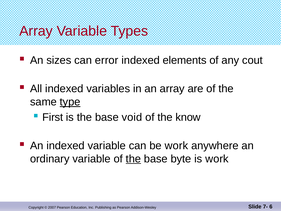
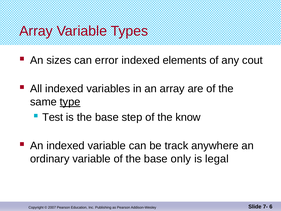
First: First -> Test (53, 117)
void: void -> step (132, 117)
be work: work -> track (176, 146)
the underline: present -> none (133, 159)
byte: byte -> only (181, 159)
is work: work -> legal (217, 159)
